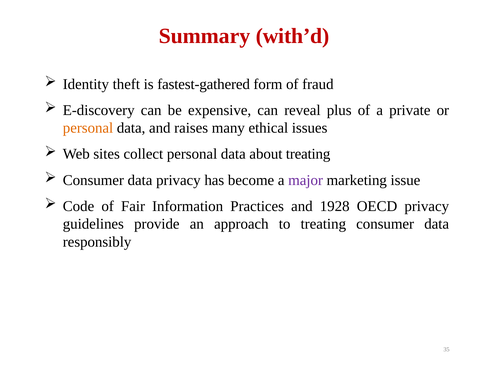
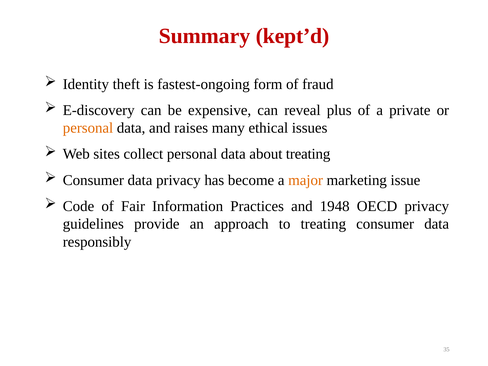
with’d: with’d -> kept’d (293, 36)
fastest-gathered: fastest-gathered -> fastest-ongoing (203, 84)
major colour: purple -> orange (306, 180)
1928: 1928 -> 1948 (335, 206)
